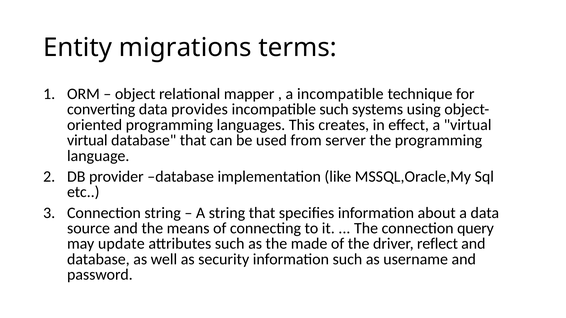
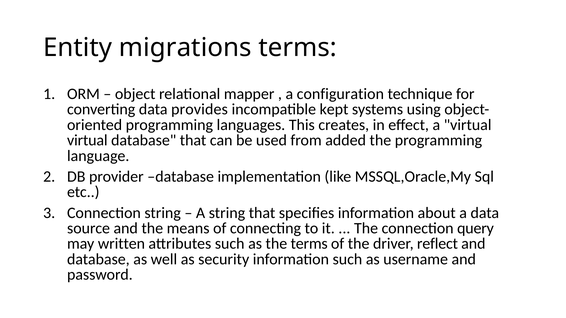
a incompatible: incompatible -> configuration (340, 94)
incompatible such: such -> kept (334, 109)
server: server -> added (346, 140)
update: update -> written (121, 244)
the made: made -> terms (309, 244)
